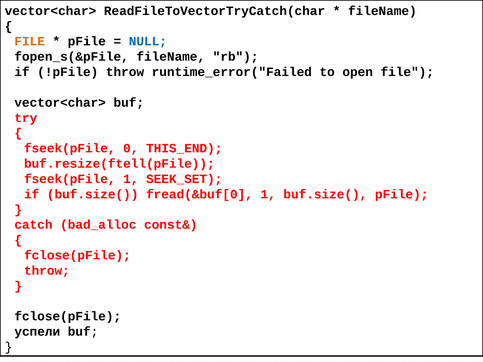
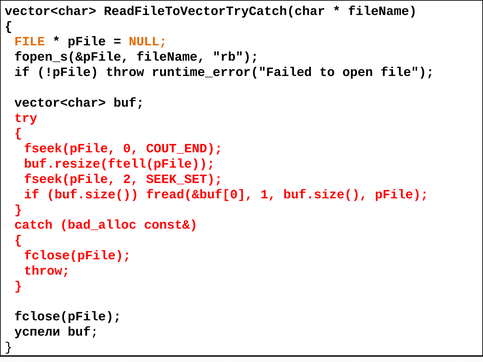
NULL colour: blue -> orange (148, 41)
THIS_END: THIS_END -> COUT_END (184, 148)
fseek(pFile 1: 1 -> 2 (131, 179)
